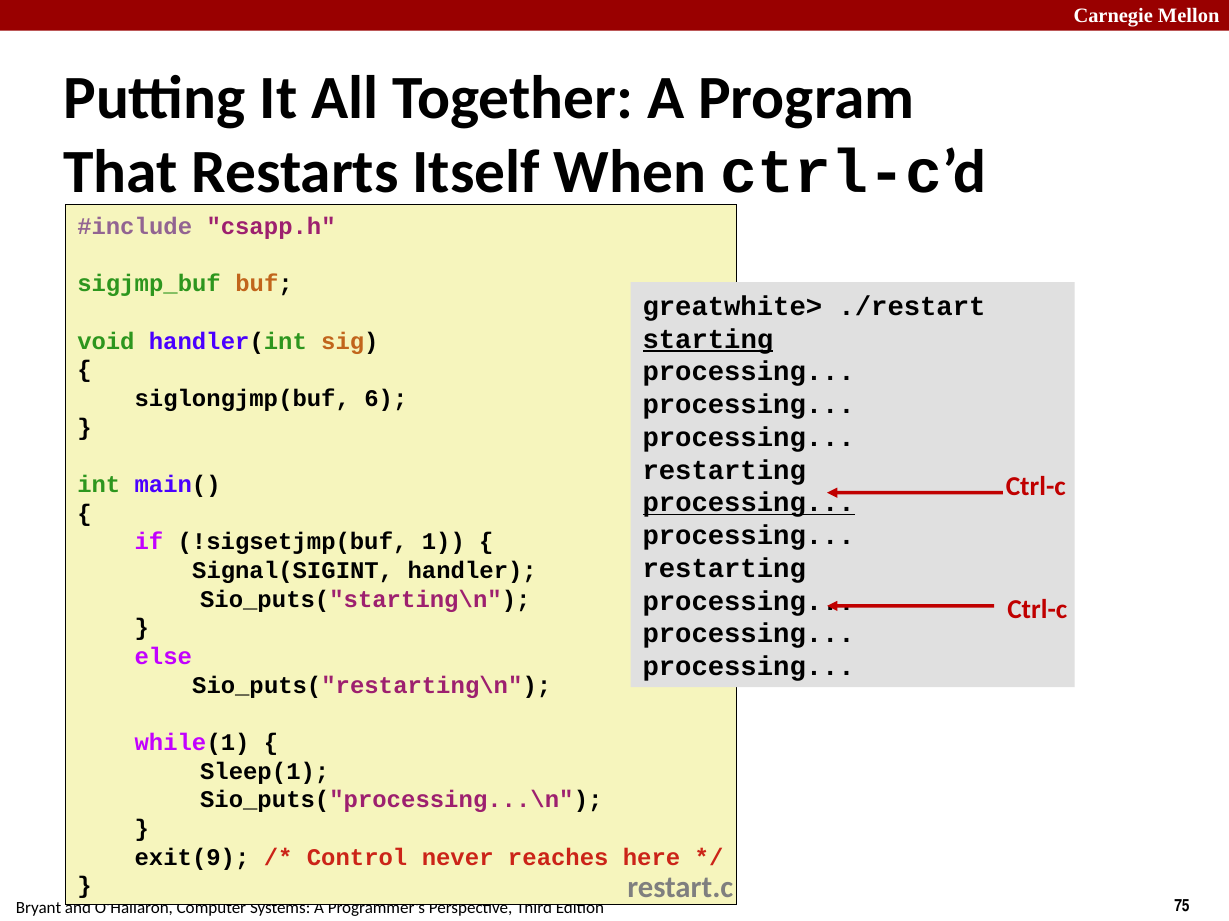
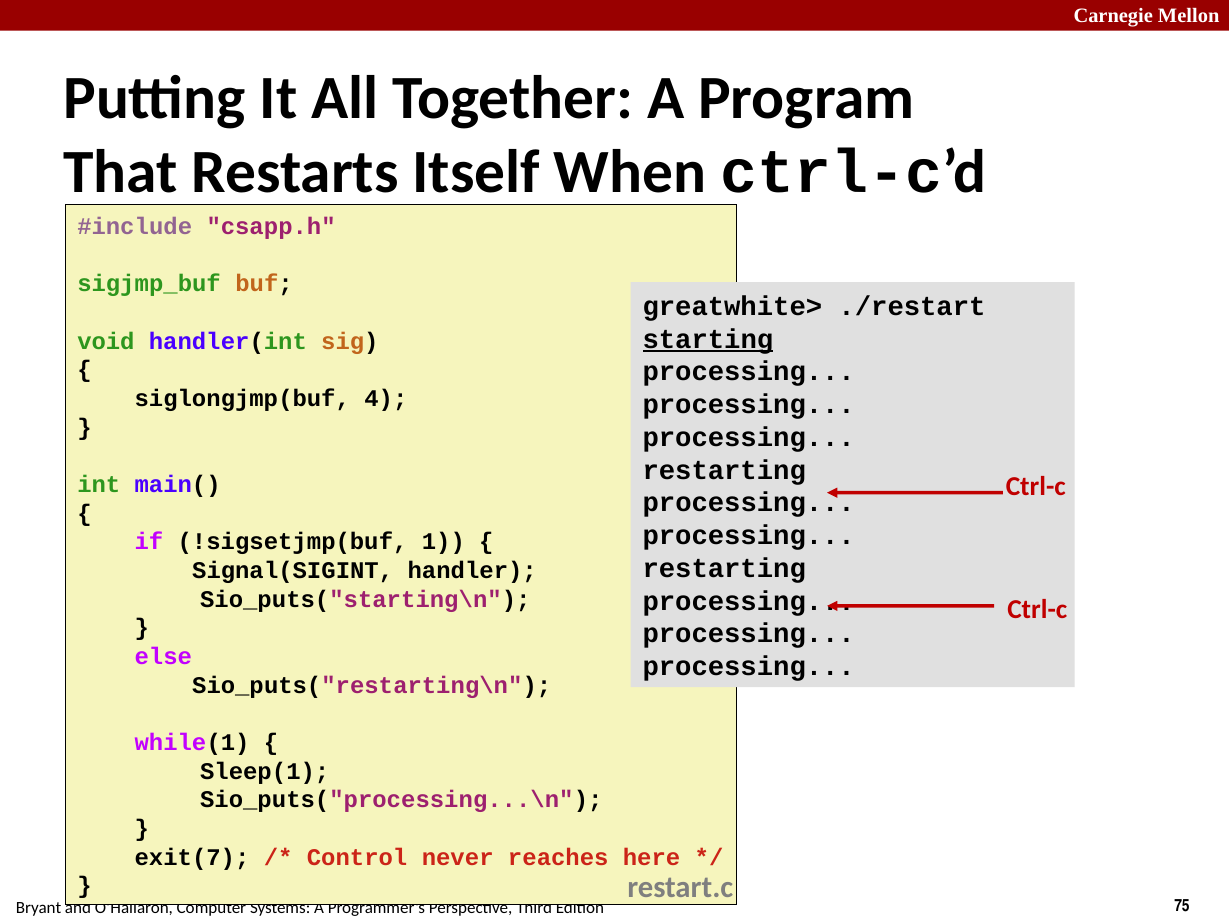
6: 6 -> 4 (386, 399)
processing underline: present -> none (749, 503)
exit(9: exit(9 -> exit(7 (192, 858)
